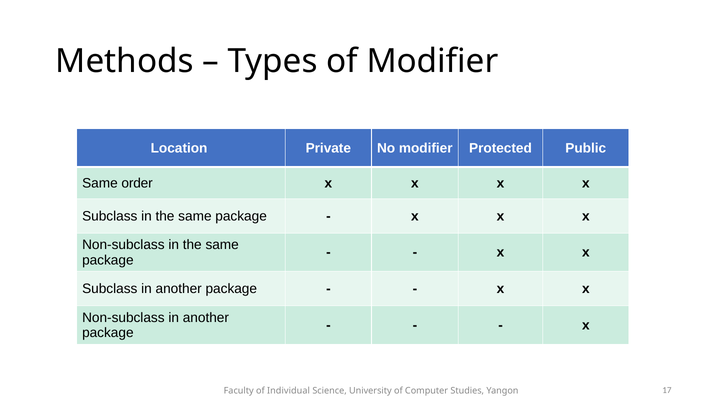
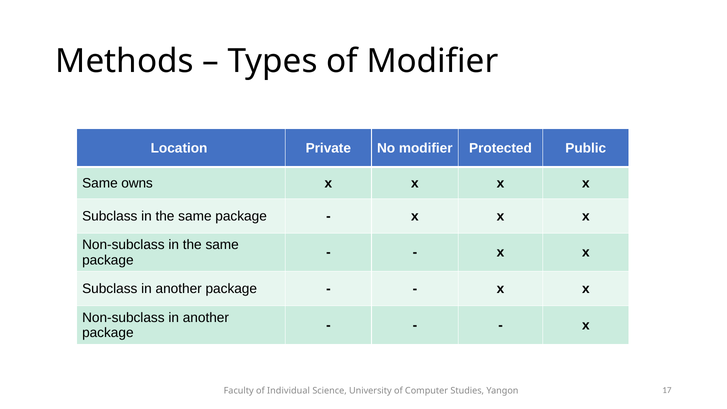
order: order -> owns (137, 183)
